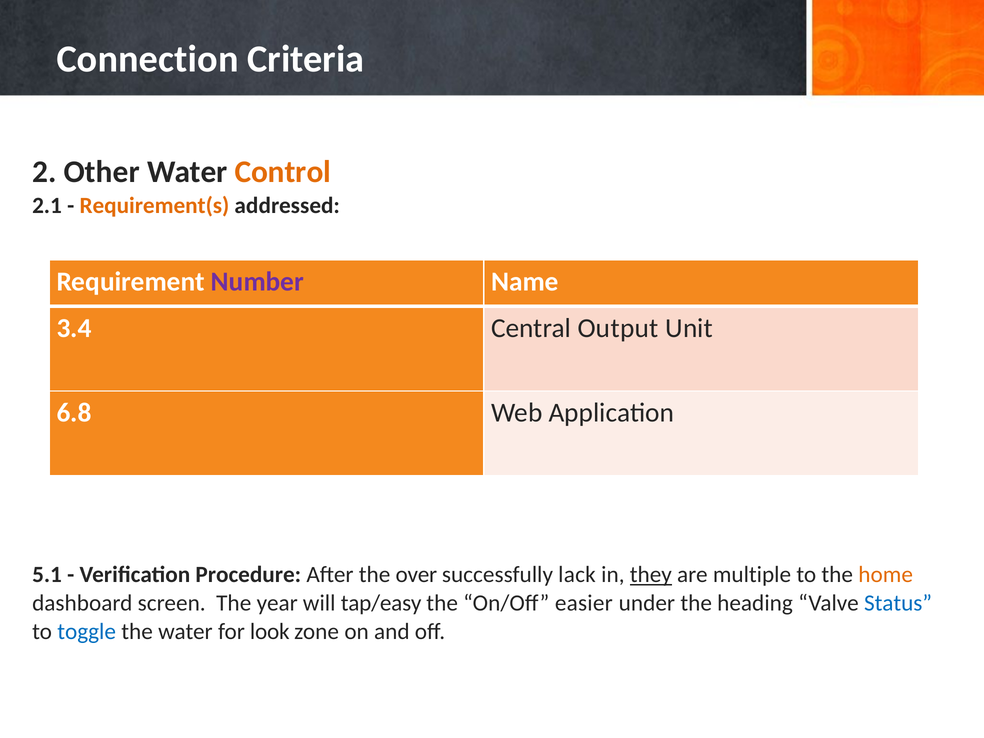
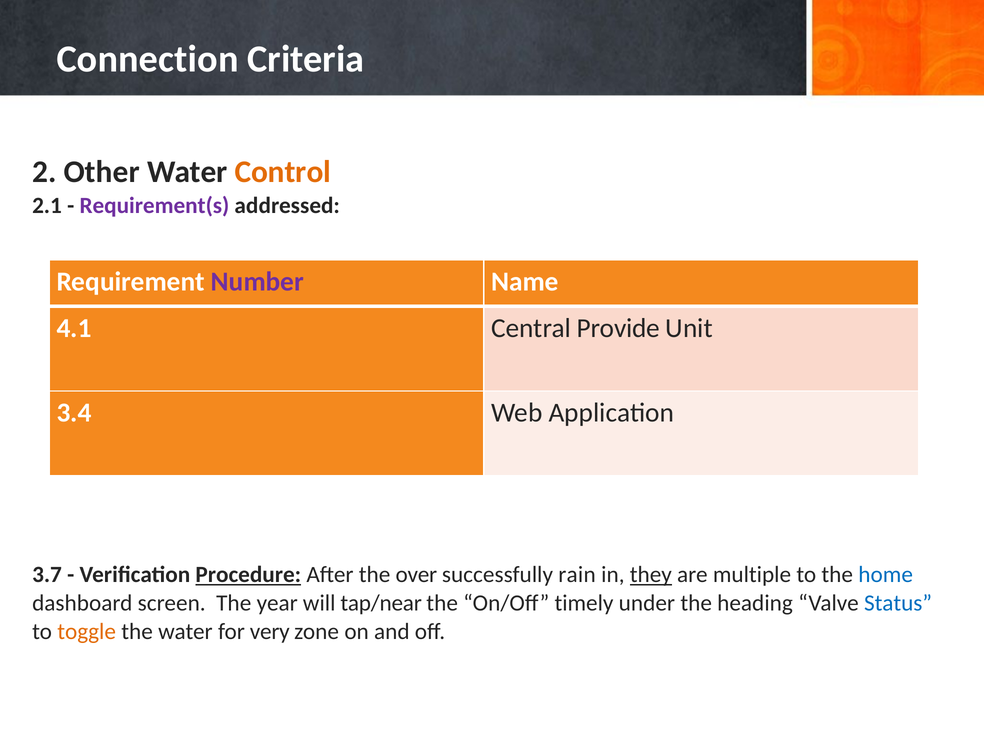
Requirement(s colour: orange -> purple (154, 205)
3.4: 3.4 -> 4.1 (74, 328)
Output: Output -> Provide (618, 328)
6.8: 6.8 -> 3.4 (74, 413)
5.1: 5.1 -> 3.7 (47, 575)
Procedure underline: none -> present (248, 575)
lack: lack -> rain (577, 575)
home colour: orange -> blue (886, 575)
tap/easy: tap/easy -> tap/near (381, 603)
easier: easier -> timely (584, 603)
toggle colour: blue -> orange (87, 631)
look: look -> very (270, 631)
